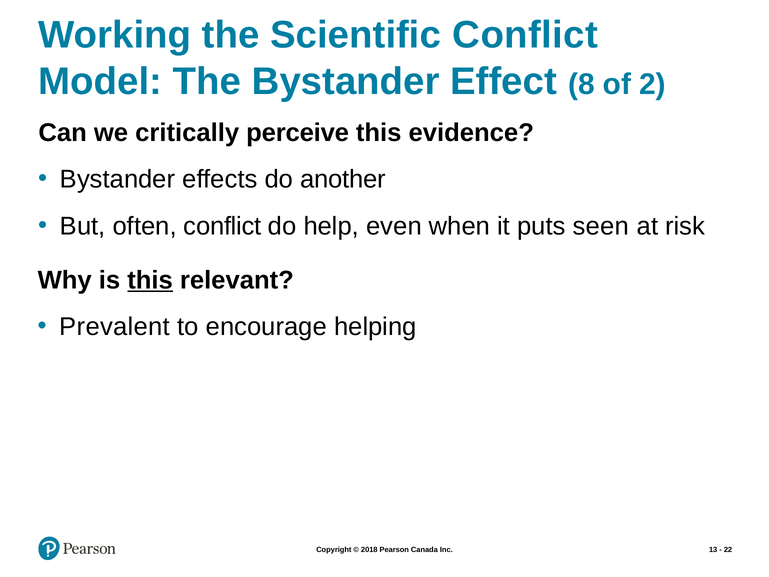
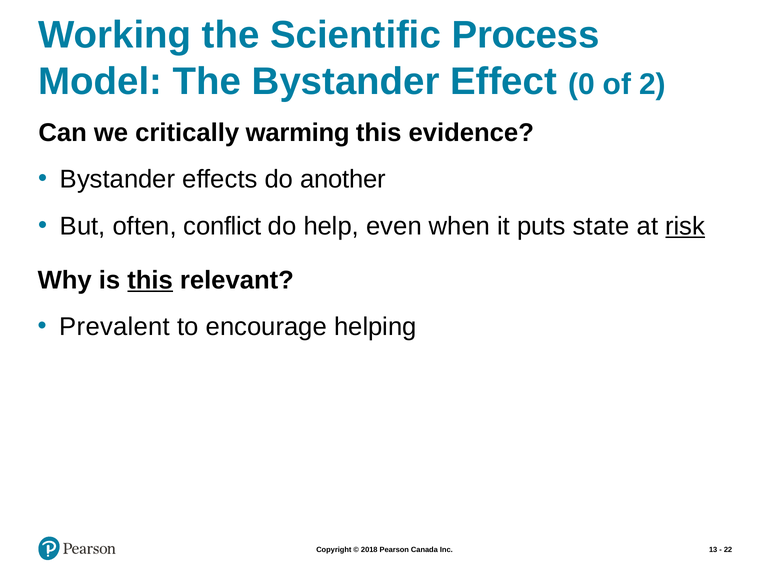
Scientific Conflict: Conflict -> Process (526, 35)
8: 8 -> 0 (581, 84)
perceive: perceive -> warming (298, 133)
seen: seen -> state (601, 226)
risk underline: none -> present (685, 226)
